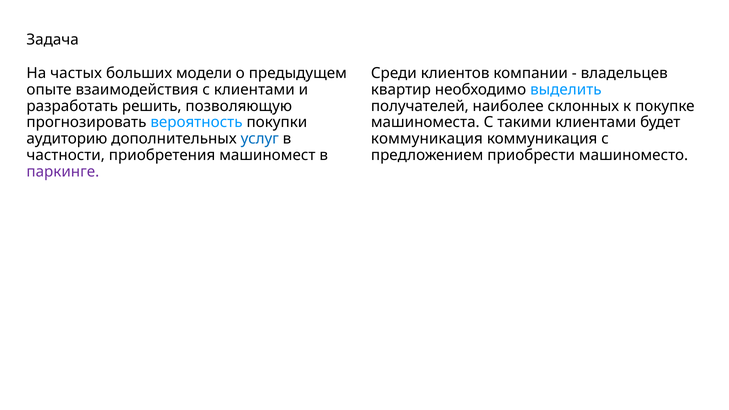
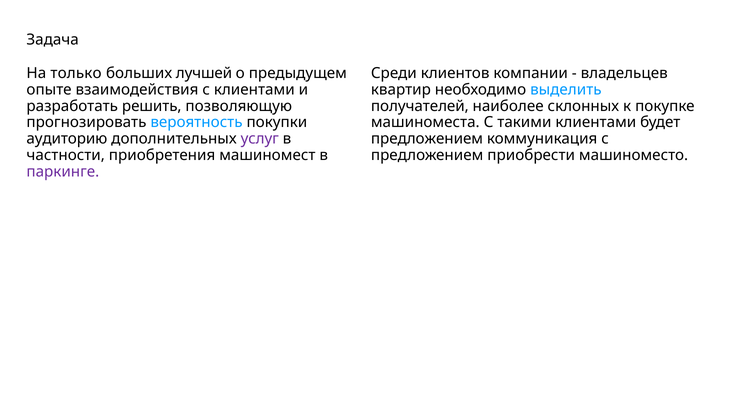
частых: частых -> только (76, 73)
модели: модели -> лучшей (204, 73)
услуг colour: blue -> purple (260, 139)
коммуникация: коммуникация -> предложением (427, 139)
